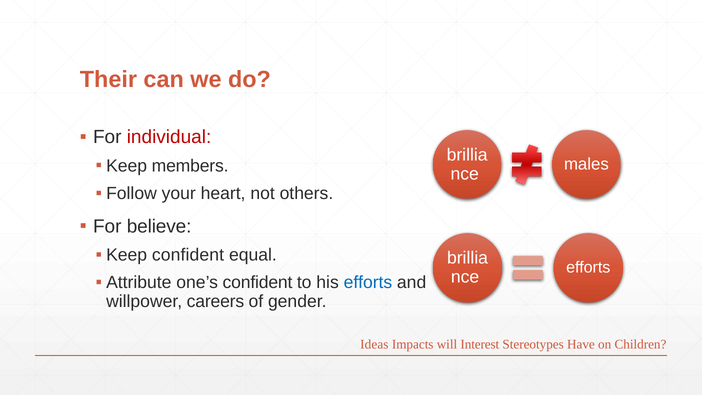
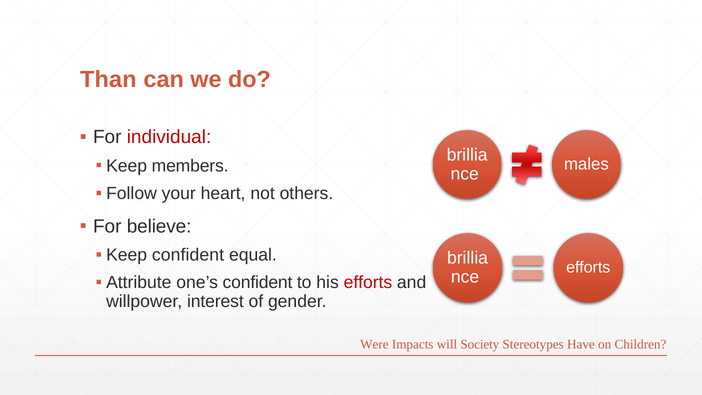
Their: Their -> Than (108, 79)
efforts colour: blue -> red (368, 282)
careers: careers -> interest (215, 301)
Ideas: Ideas -> Were (374, 344)
Interest: Interest -> Society (480, 344)
